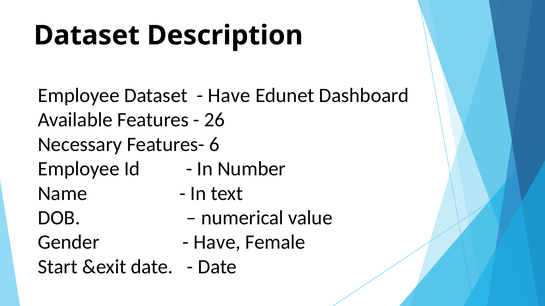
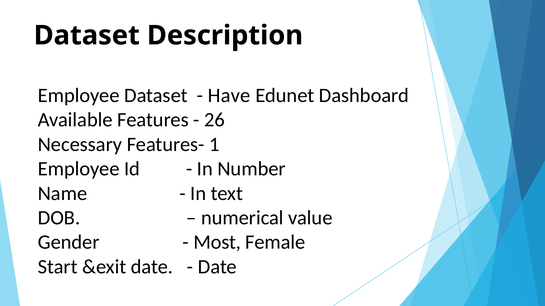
6: 6 -> 1 (214, 145)
Have: Have -> Most (217, 243)
